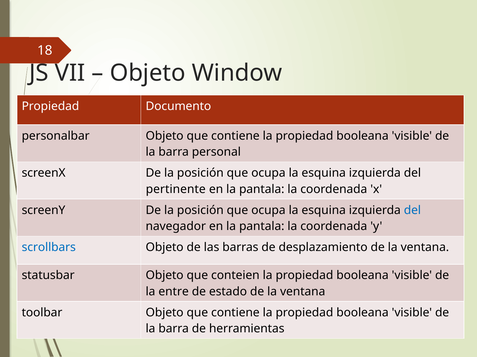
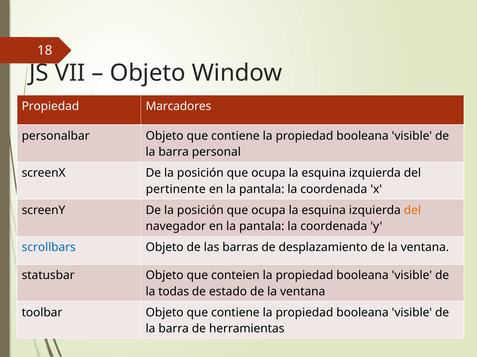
Documento: Documento -> Marcadores (178, 107)
del colour: blue -> orange (412, 211)
entre: entre -> todas (174, 292)
